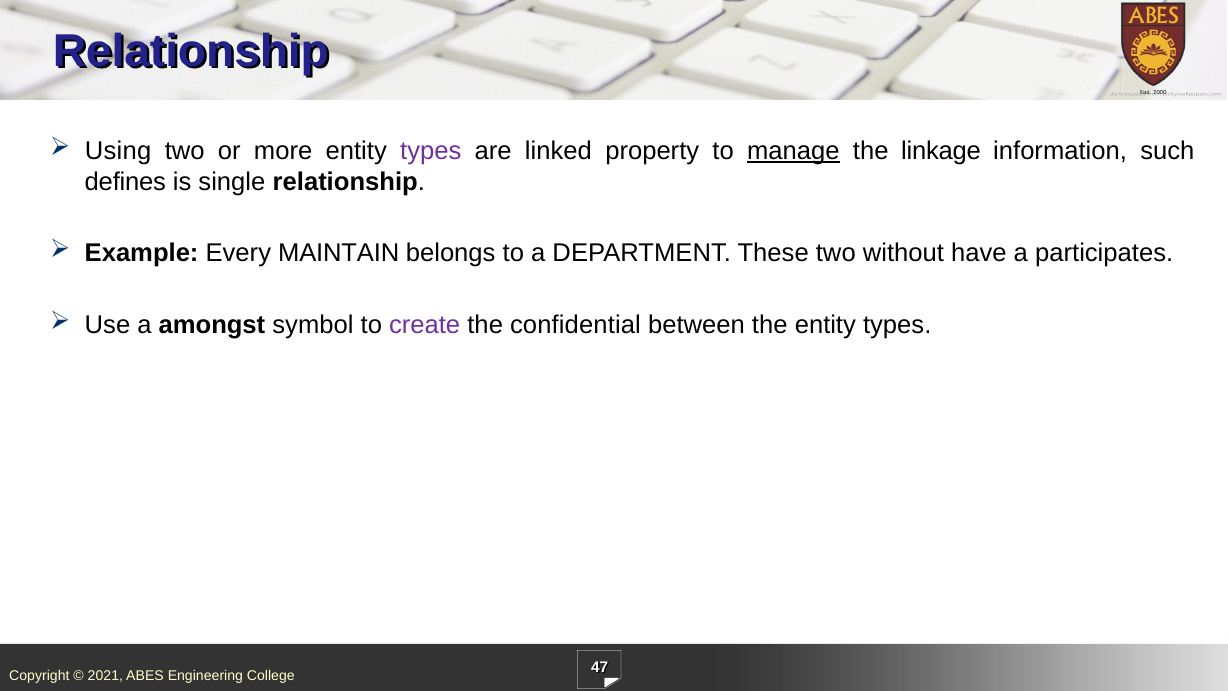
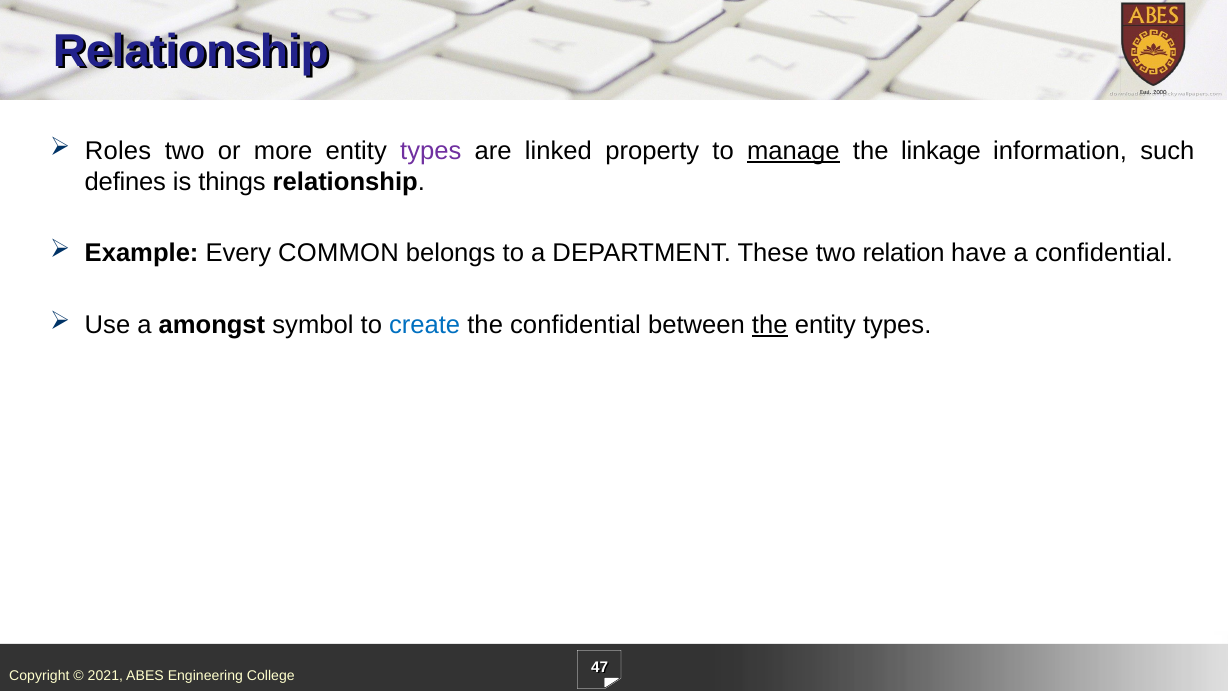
Using: Using -> Roles (118, 151)
single: single -> things (232, 182)
MAINTAIN: MAINTAIN -> COMMON (339, 253)
without: without -> relation (904, 253)
a participates: participates -> confidential (1104, 253)
create colour: purple -> blue (425, 325)
the underline: none -> present (770, 325)
